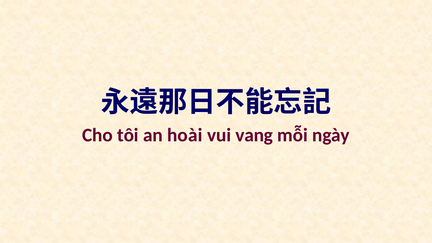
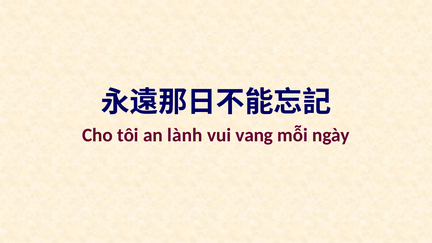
hoài: hoài -> lành (185, 135)
